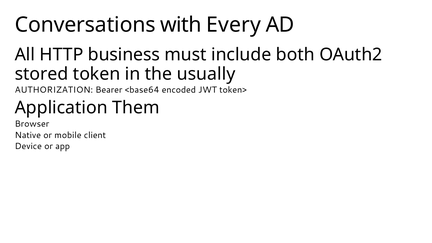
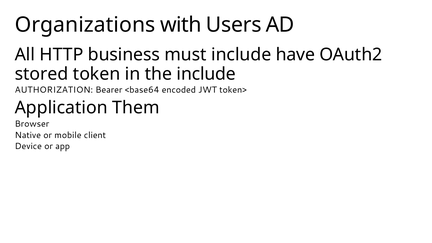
Conversations: Conversations -> Organizations (85, 25)
Every: Every -> Users (234, 25)
both: both -> have (295, 55)
the usually: usually -> include (206, 74)
